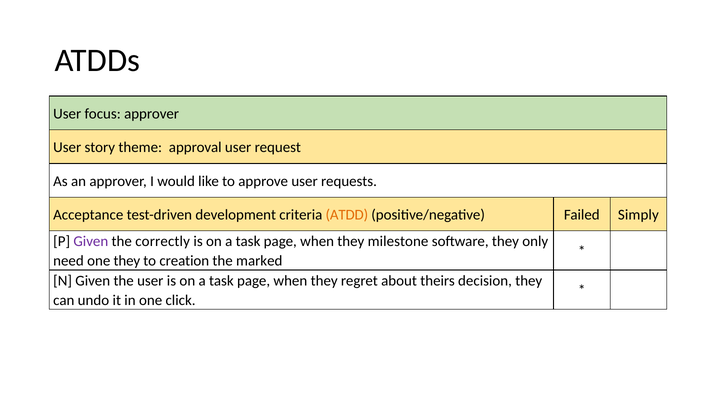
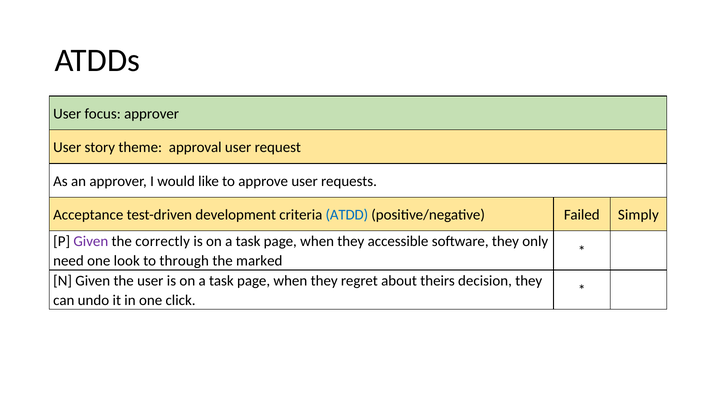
ATDD colour: orange -> blue (347, 215)
milestone: milestone -> accessible (398, 241)
one they: they -> look (127, 261)
creation: creation -> through (184, 261)
